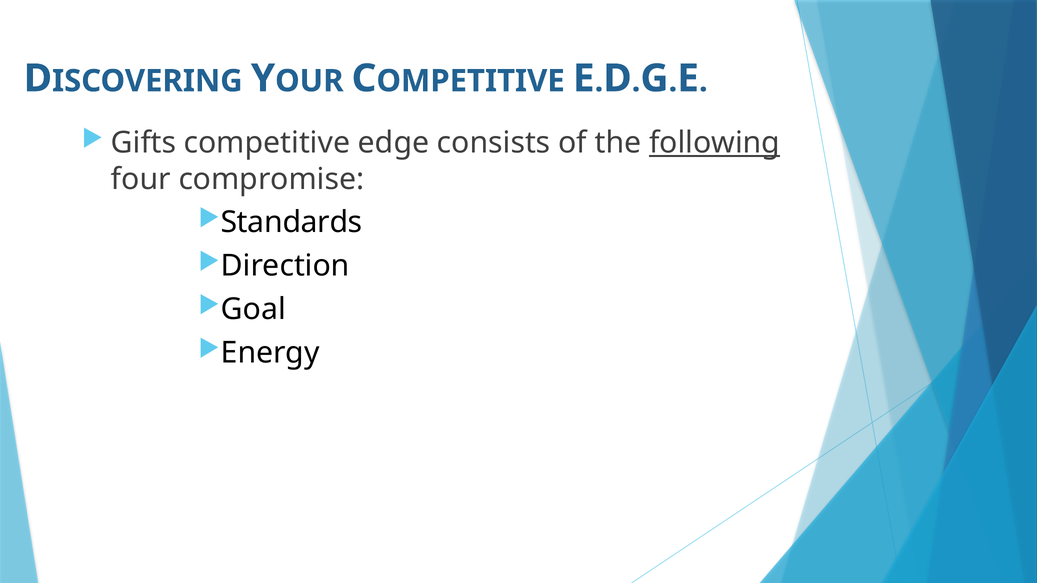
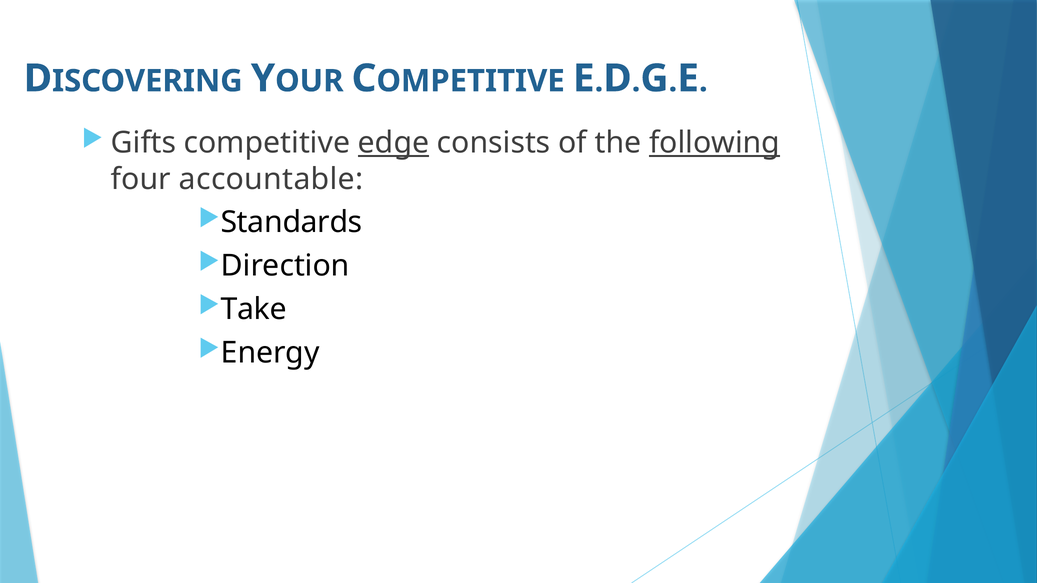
edge underline: none -> present (394, 143)
compromise: compromise -> accountable (271, 179)
Goal: Goal -> Take (254, 309)
